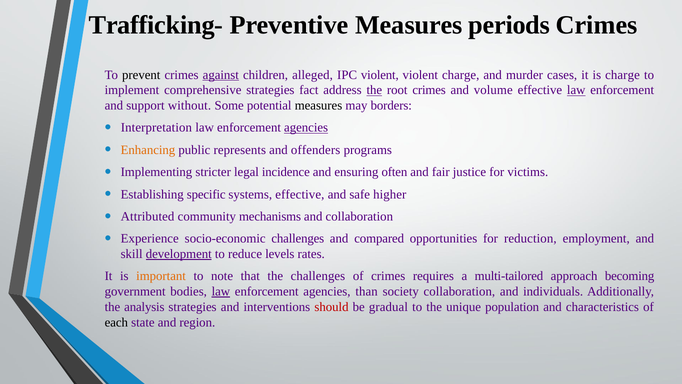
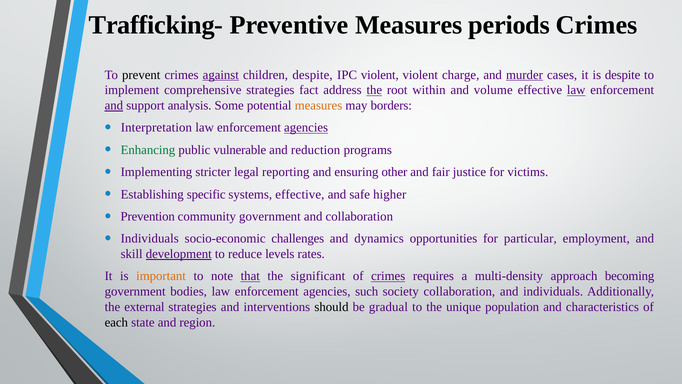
children alleged: alleged -> despite (313, 75)
murder underline: none -> present (524, 75)
is charge: charge -> despite (623, 75)
root crimes: crimes -> within (429, 90)
and underline: none -> present (114, 105)
without: without -> analysis (190, 105)
measures colour: black -> orange (319, 105)
Enhancing colour: orange -> green (148, 150)
represents: represents -> vulnerable (240, 150)
offenders: offenders -> reduction (316, 150)
incidence: incidence -> reporting (286, 172)
often: often -> other (394, 172)
Attributed: Attributed -> Prevention (148, 216)
community mechanisms: mechanisms -> government (270, 216)
Experience: Experience -> Individuals (150, 238)
compared: compared -> dynamics (379, 238)
reduction: reduction -> particular (530, 238)
that underline: none -> present (250, 276)
the challenges: challenges -> significant (318, 276)
crimes underline: none -> present (388, 276)
multi-tailored: multi-tailored -> multi-density (509, 276)
law underline: present -> none (221, 291)
than: than -> such (367, 291)
analysis: analysis -> external (144, 307)
should colour: red -> black (331, 307)
